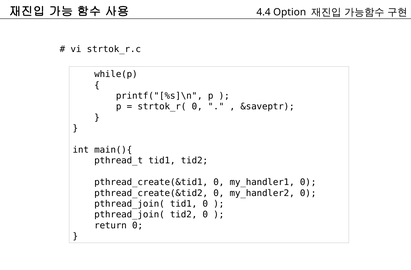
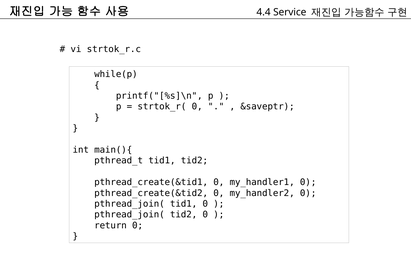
Option: Option -> Service (290, 12)
